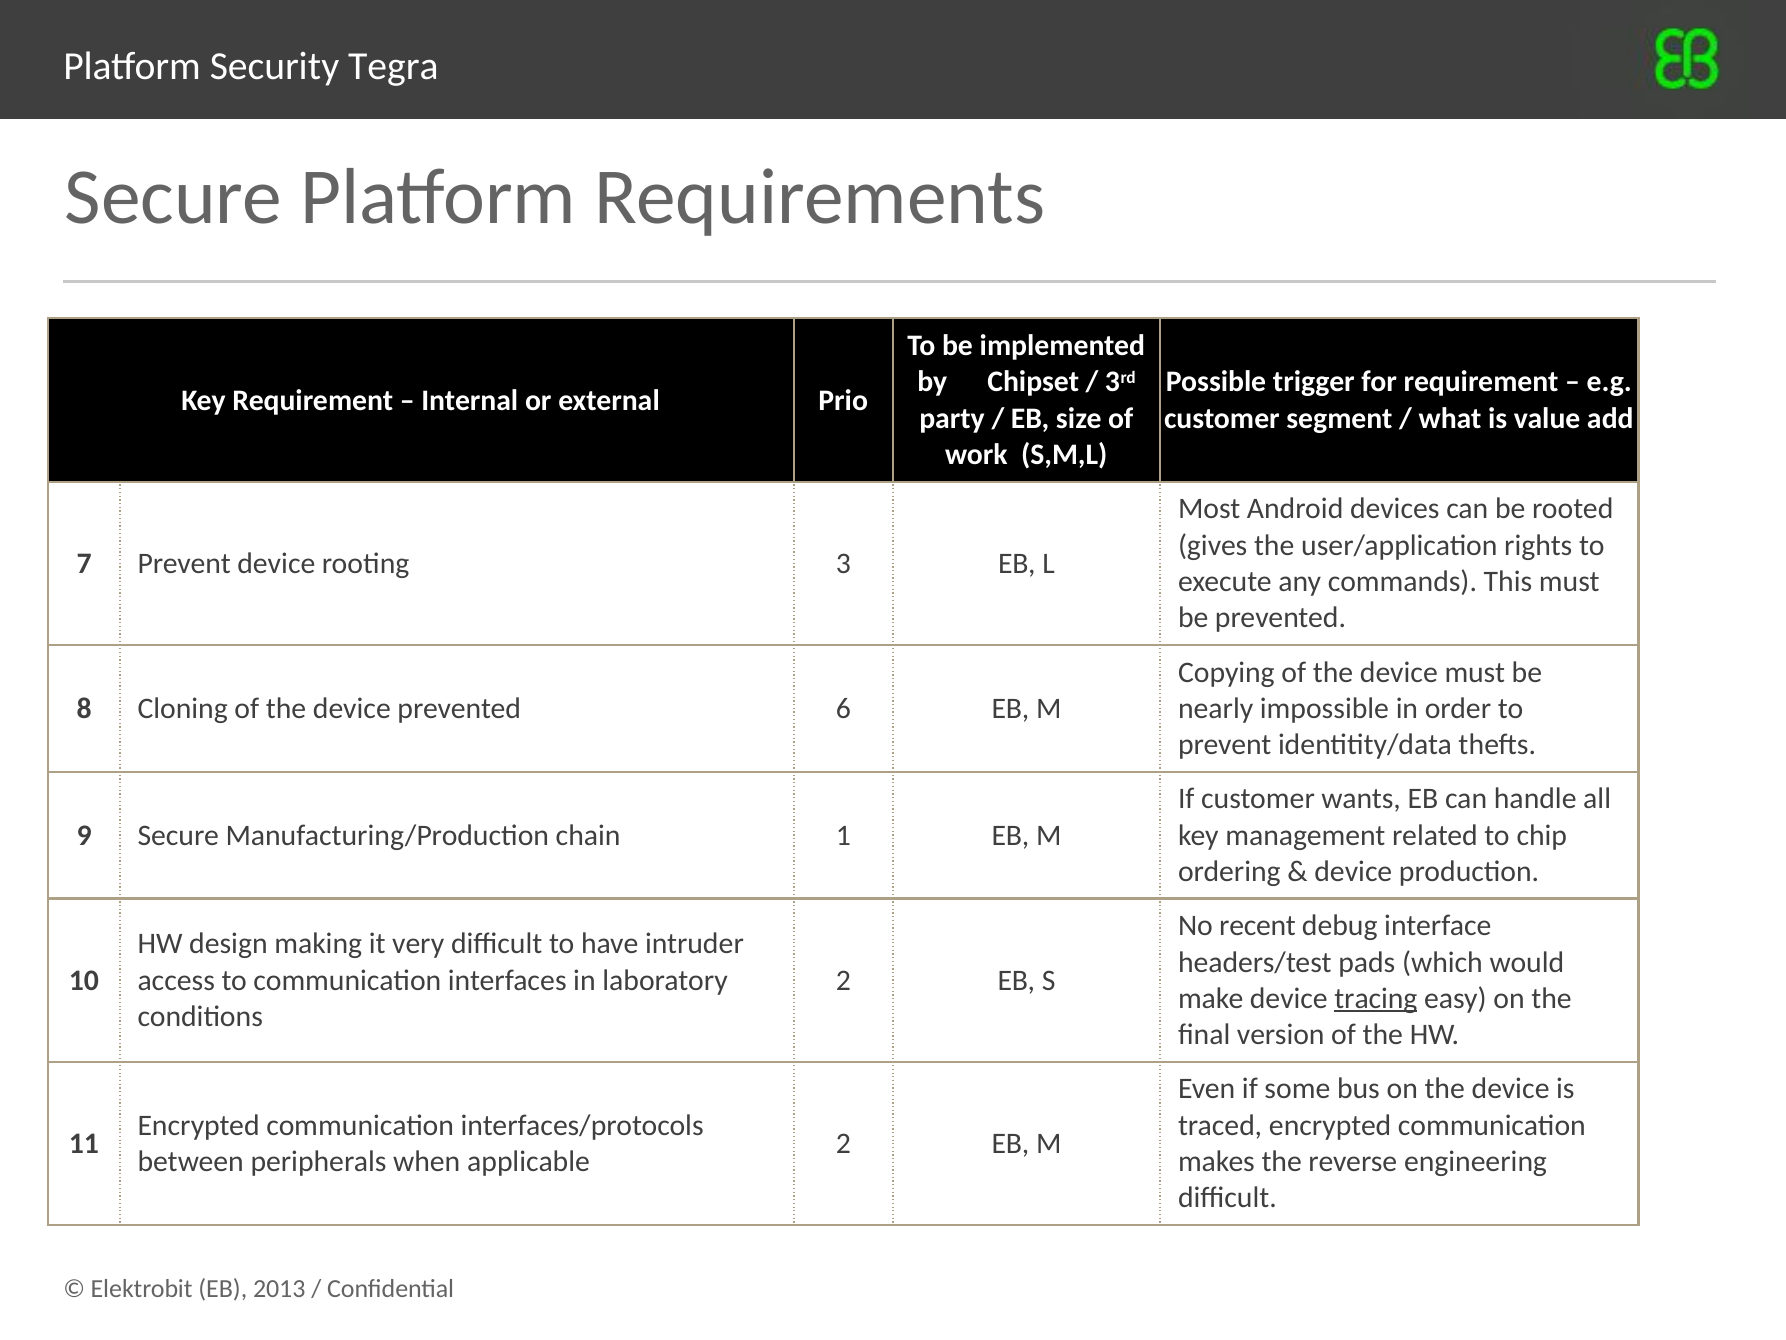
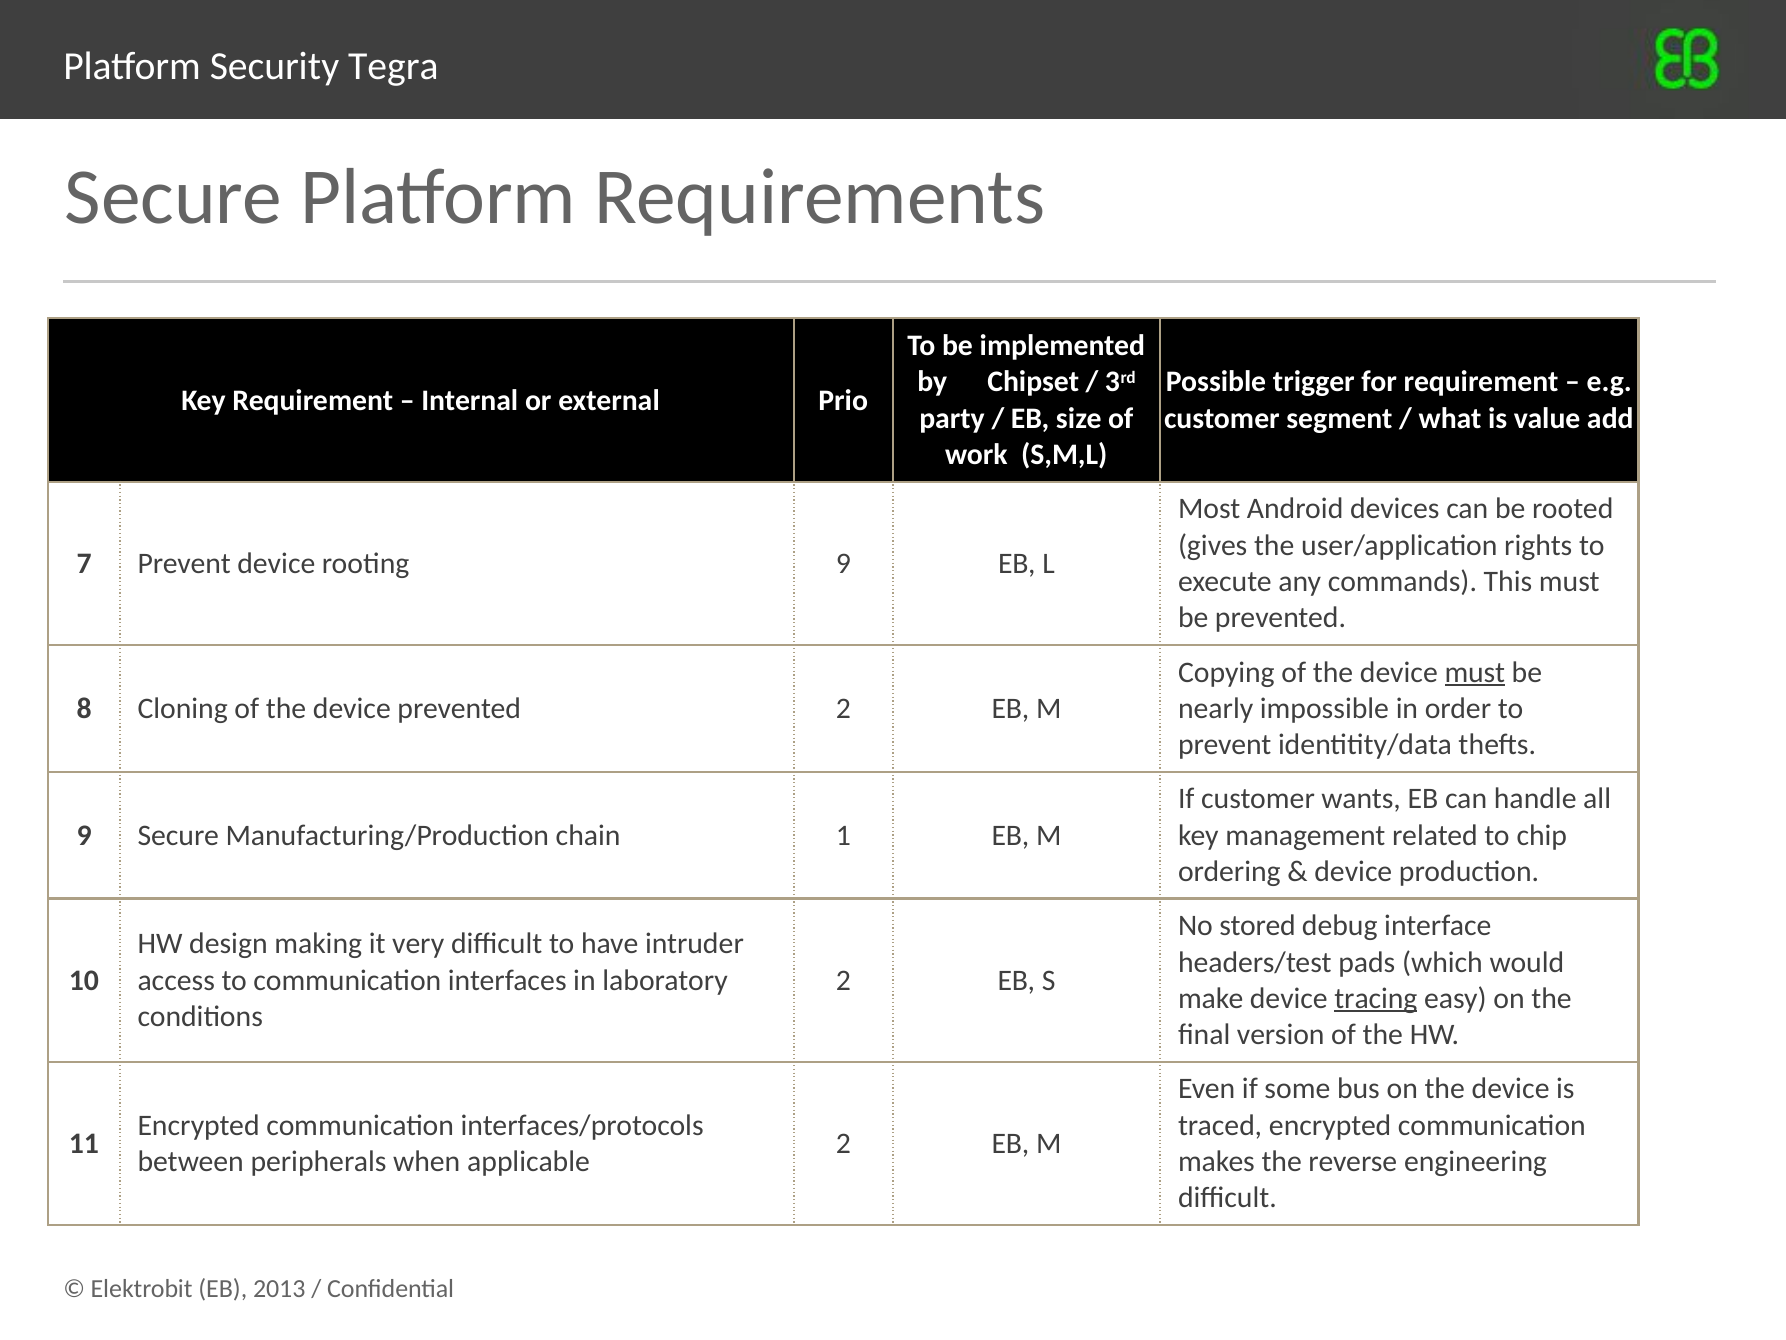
rooting 3: 3 -> 9 (843, 563)
must underline: none -> present (1475, 672)
prevented 6: 6 -> 2 (843, 708)
recent: recent -> stored (1258, 926)
